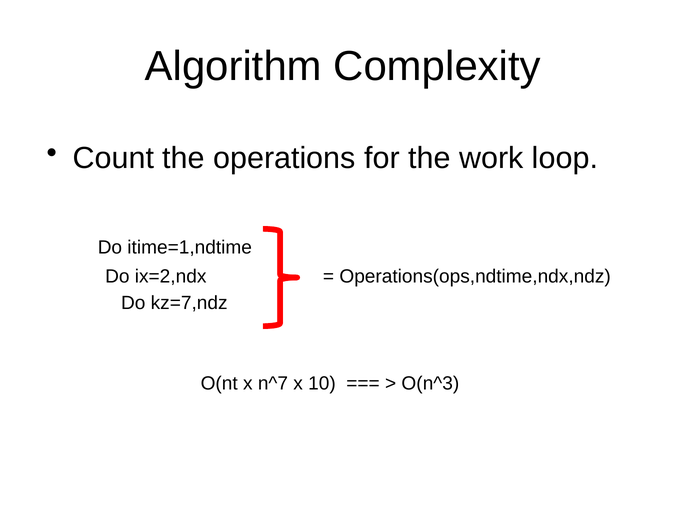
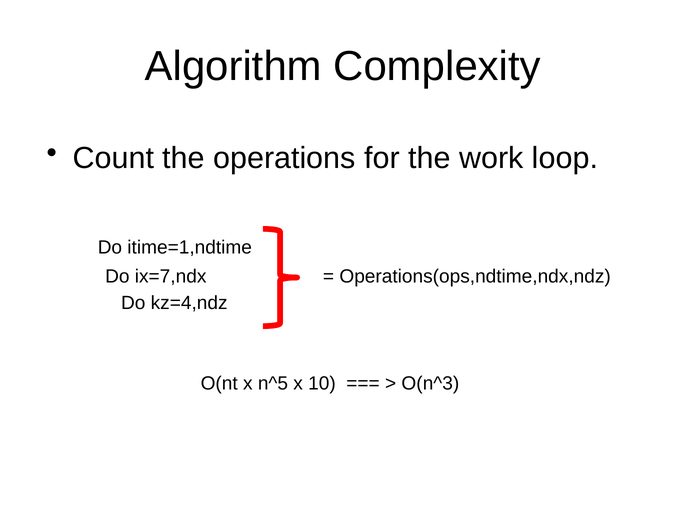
ix=2,ndx: ix=2,ndx -> ix=7,ndx (171, 276)
kz=7,ndz: kz=7,ndz -> kz=4,ndz (189, 303)
n^7: n^7 -> n^5 (273, 383)
